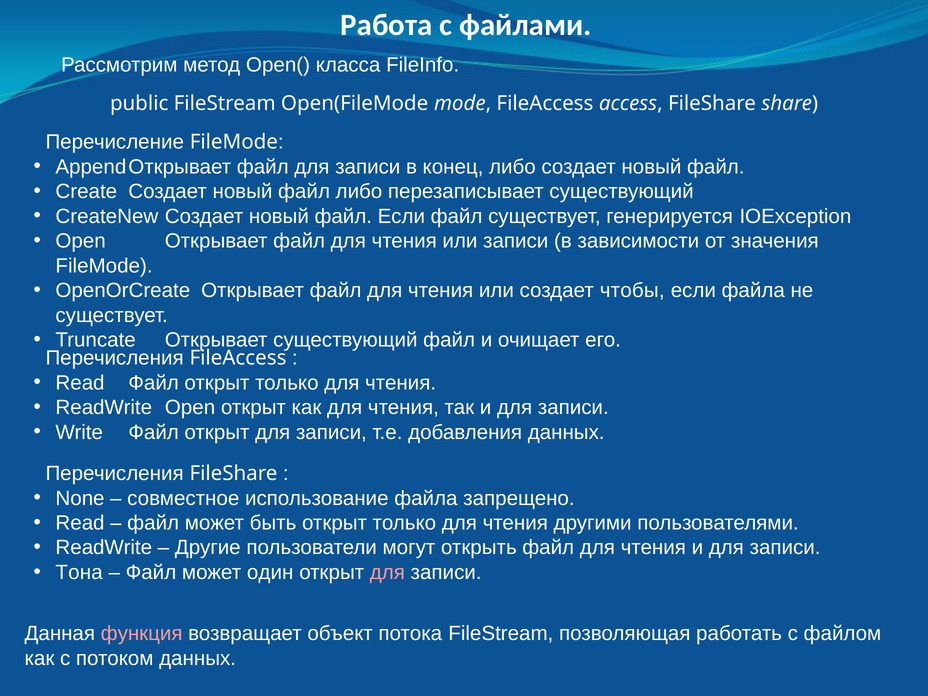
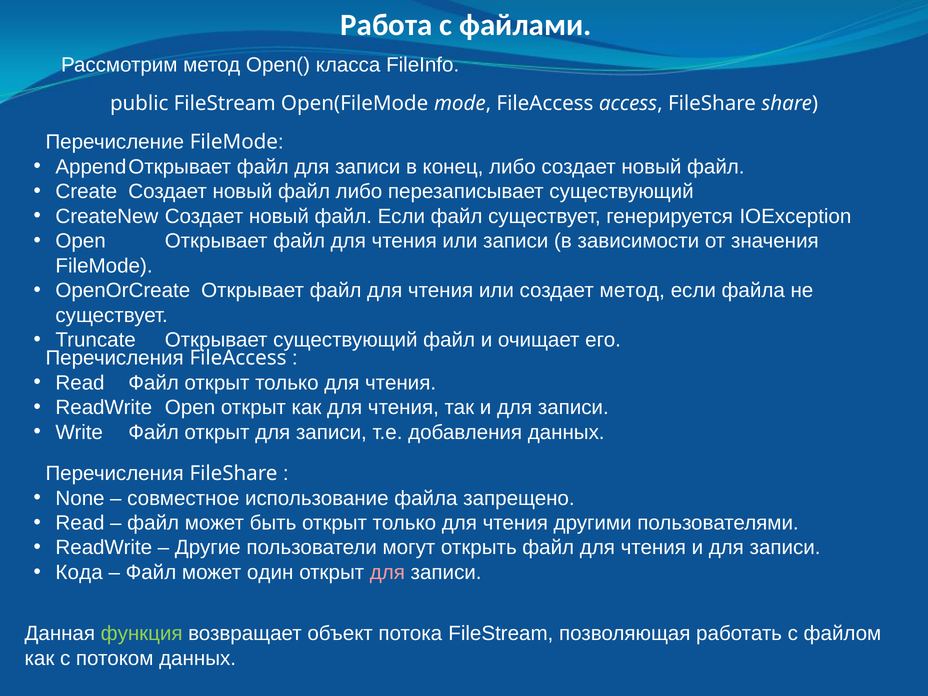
создает чтобы: чтобы -> метод (632, 291)
Тона: Тона -> Кода (79, 572)
функция colour: pink -> light green (142, 634)
